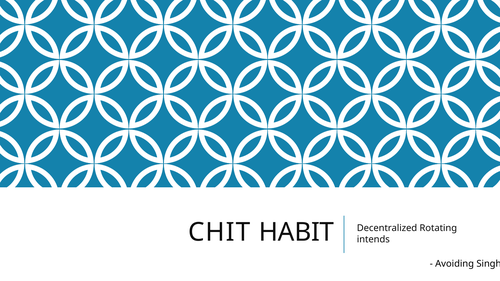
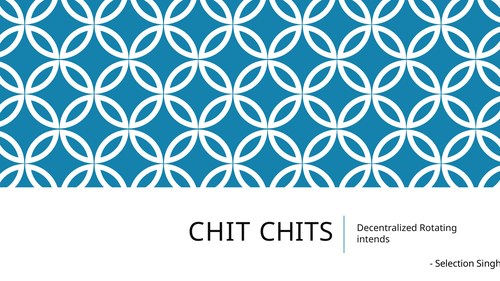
HABIT: HABIT -> CHITS (296, 232)
Avoiding: Avoiding -> Selection (455, 264)
